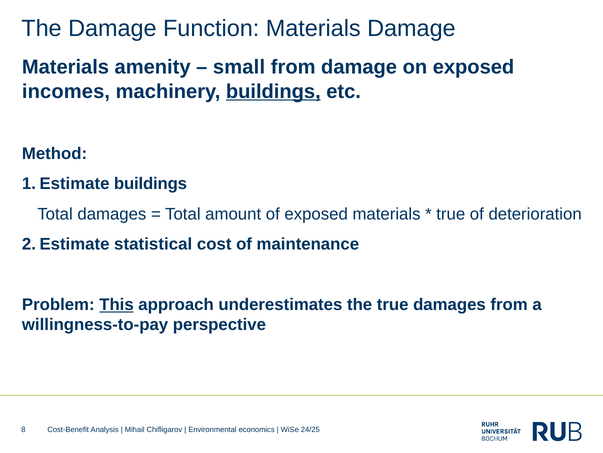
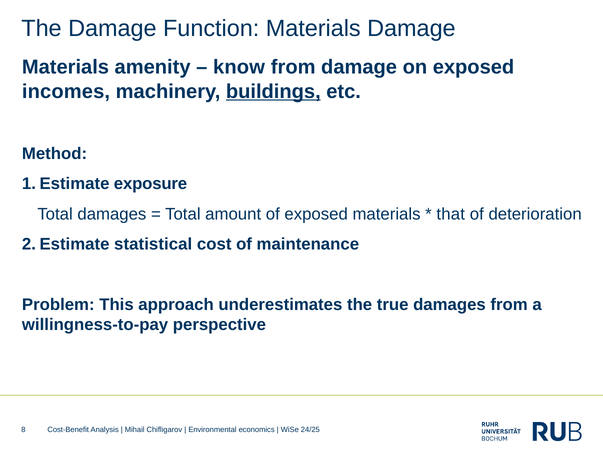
small: small -> know (239, 67)
buildings: buildings -> exposure (151, 184)
true: true -> that (451, 214)
This underline: present -> none (117, 304)
